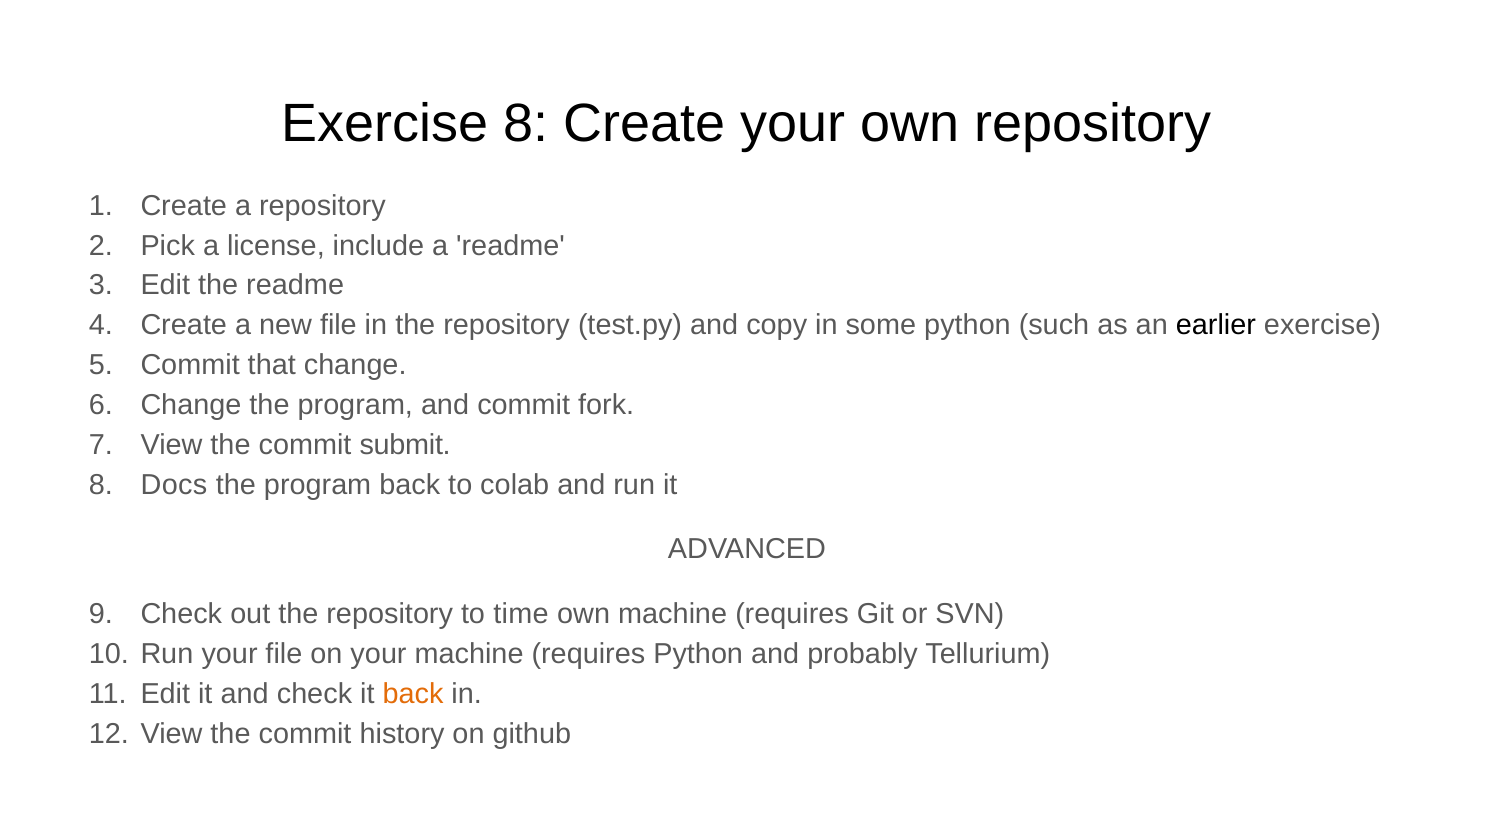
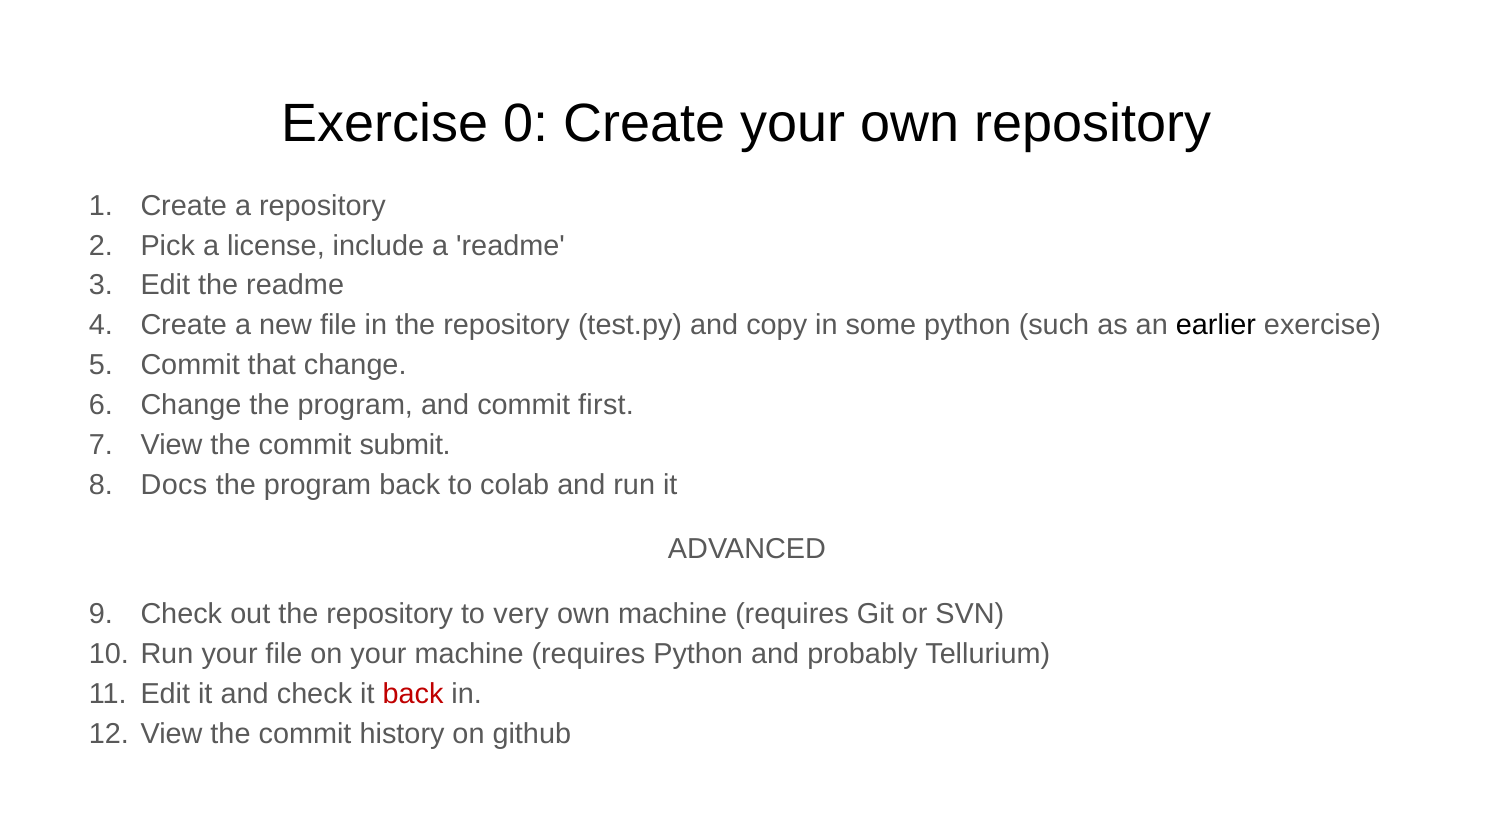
Exercise 8: 8 -> 0 (526, 124)
fork: fork -> first (606, 405)
time: time -> very (521, 614)
back colour: orange -> red (413, 694)
